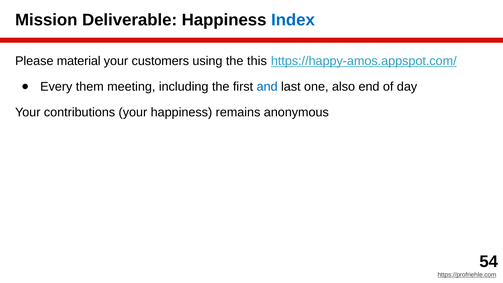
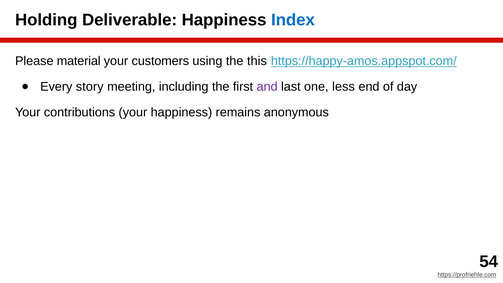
Mission: Mission -> Holding (46, 20)
them: them -> story (90, 87)
and colour: blue -> purple (267, 87)
also: also -> less (343, 87)
